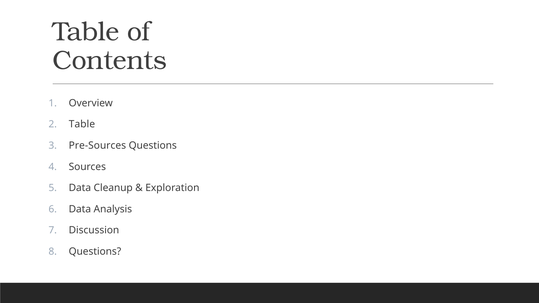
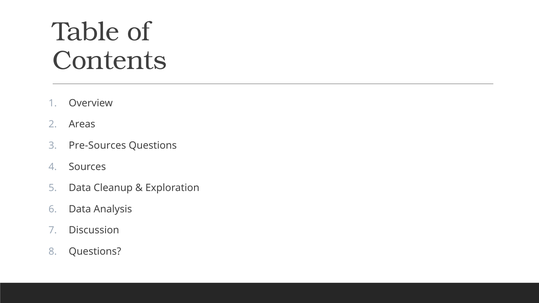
Table: Table -> Areas (82, 124)
